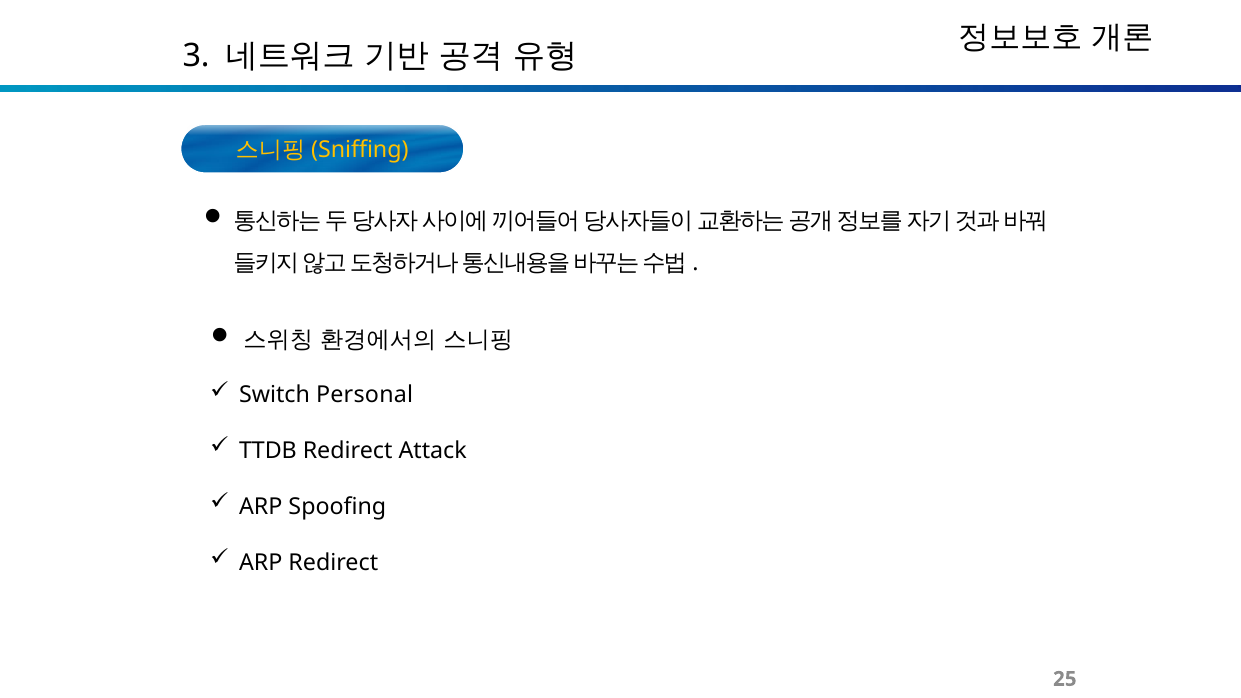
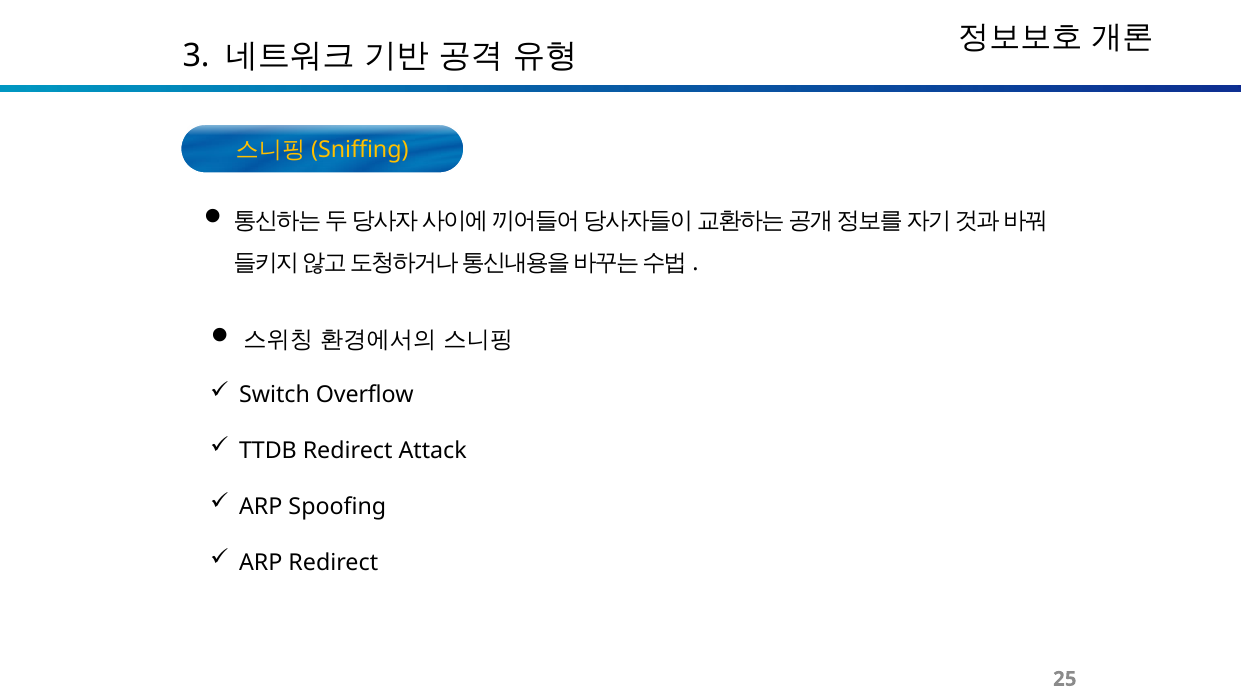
Personal: Personal -> Overflow (365, 395)
